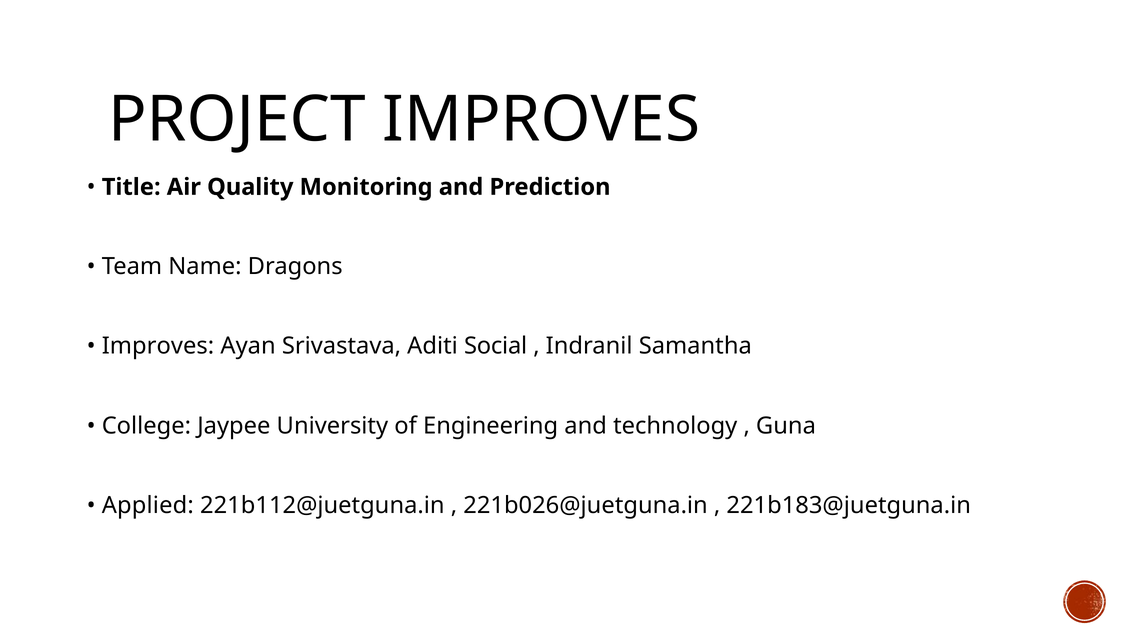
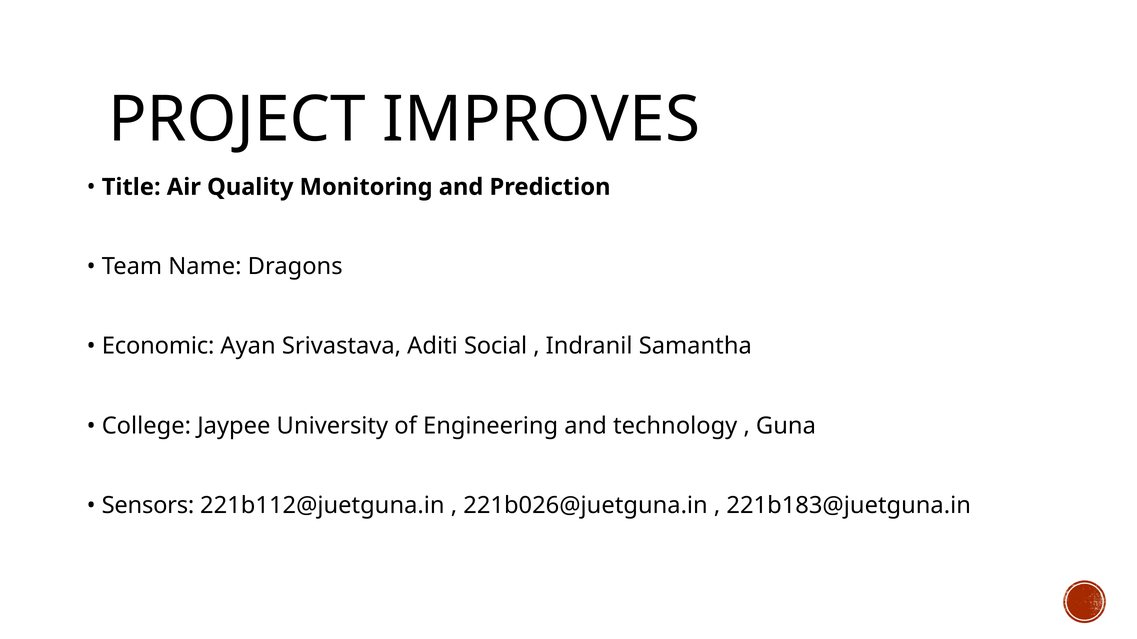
Improves: Improves -> Economic (158, 346)
Applied: Applied -> Sensors (148, 506)
